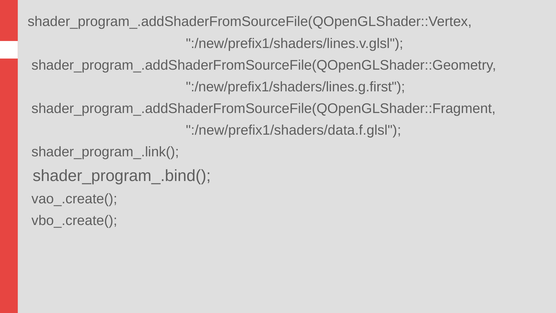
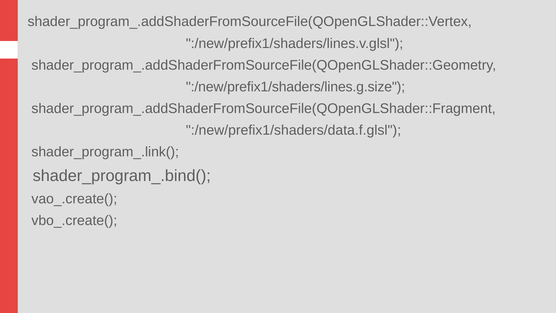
:/new/prefix1/shaders/lines.g.first: :/new/prefix1/shaders/lines.g.first -> :/new/prefix1/shaders/lines.g.size (296, 87)
